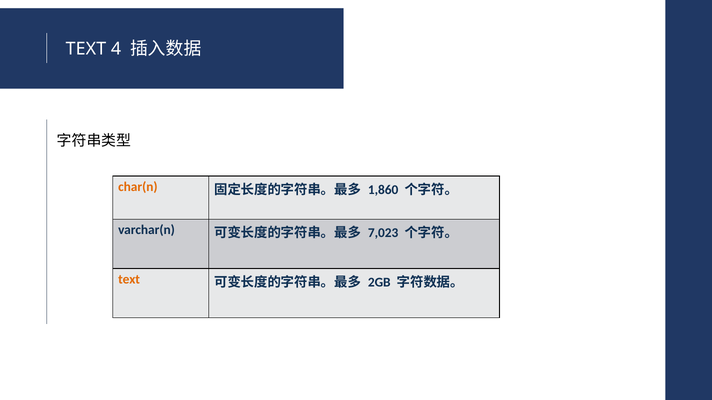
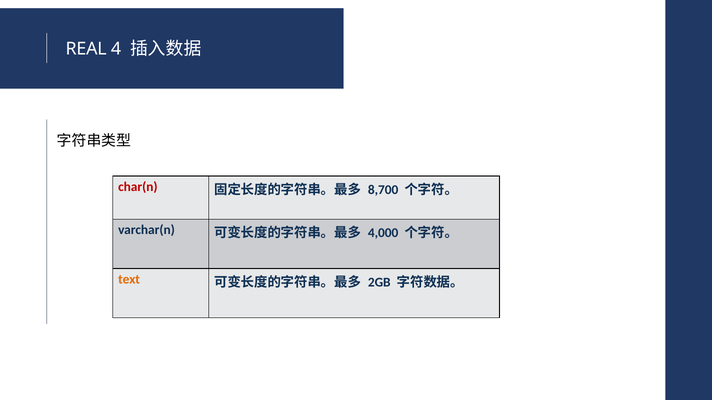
TEXT: TEXT -> REAL (86, 49)
char(n colour: orange -> red (138, 187)
1,860: 1,860 -> 8,700 (383, 190)
7,023: 7,023 -> 4,000 (383, 233)
